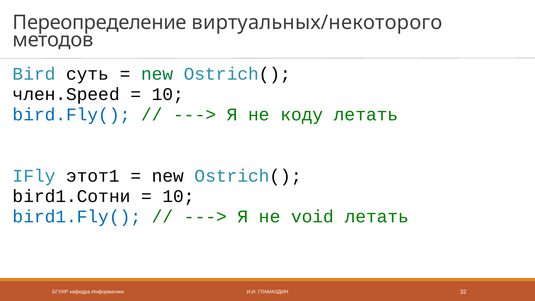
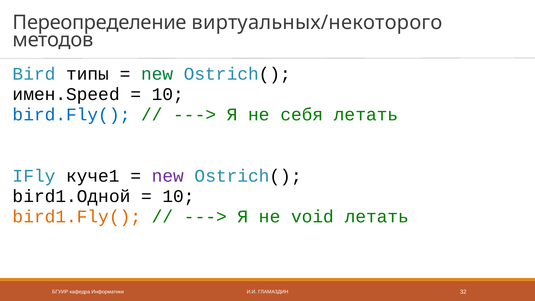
суть: суть -> типы (88, 74)
член.Speed: член.Speed -> имен.Speed (66, 94)
коду: коду -> себя (302, 115)
этот1: этот1 -> куче1 (93, 176)
new colour: black -> purple (168, 176)
bird1.Сотни: bird1.Сотни -> bird1.Одной (72, 196)
bird1.Fly( colour: blue -> orange (77, 217)
